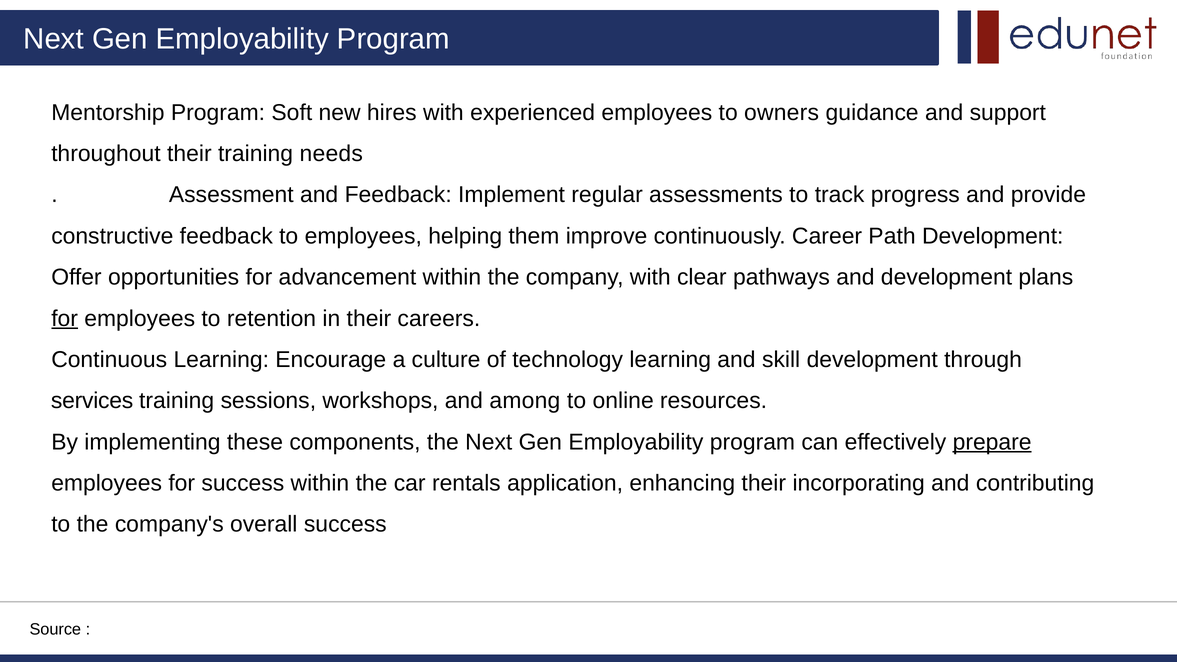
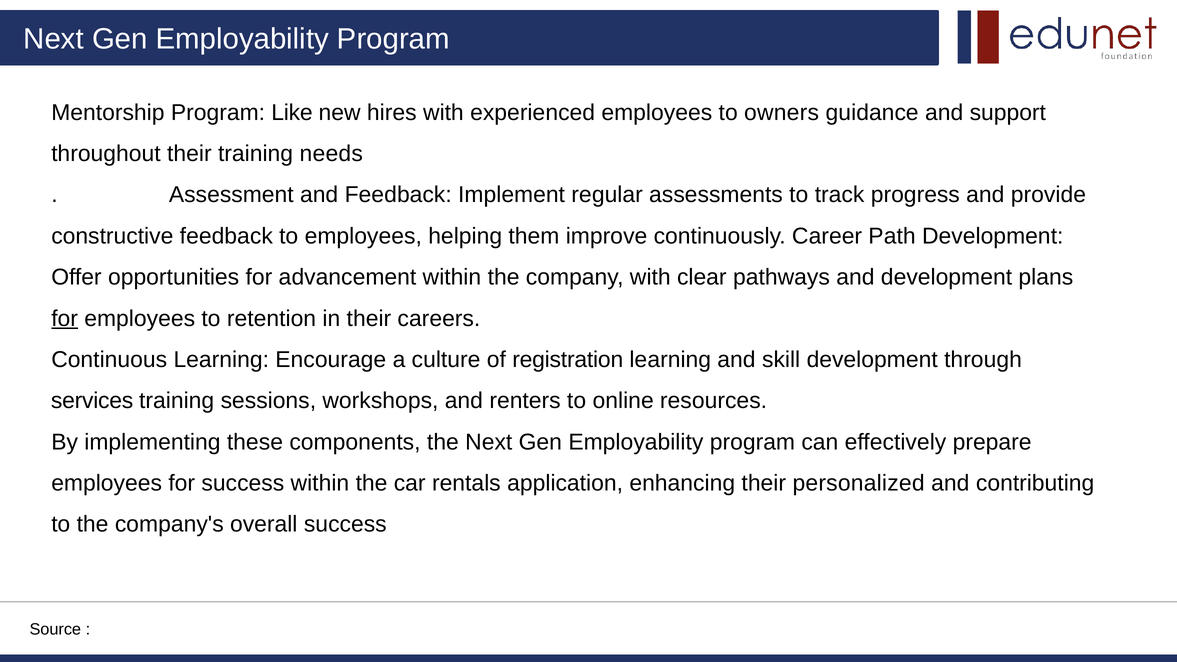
Soft: Soft -> Like (292, 113)
technology: technology -> registration (568, 360)
among: among -> renters (525, 401)
prepare underline: present -> none (992, 442)
incorporating: incorporating -> personalized (859, 483)
